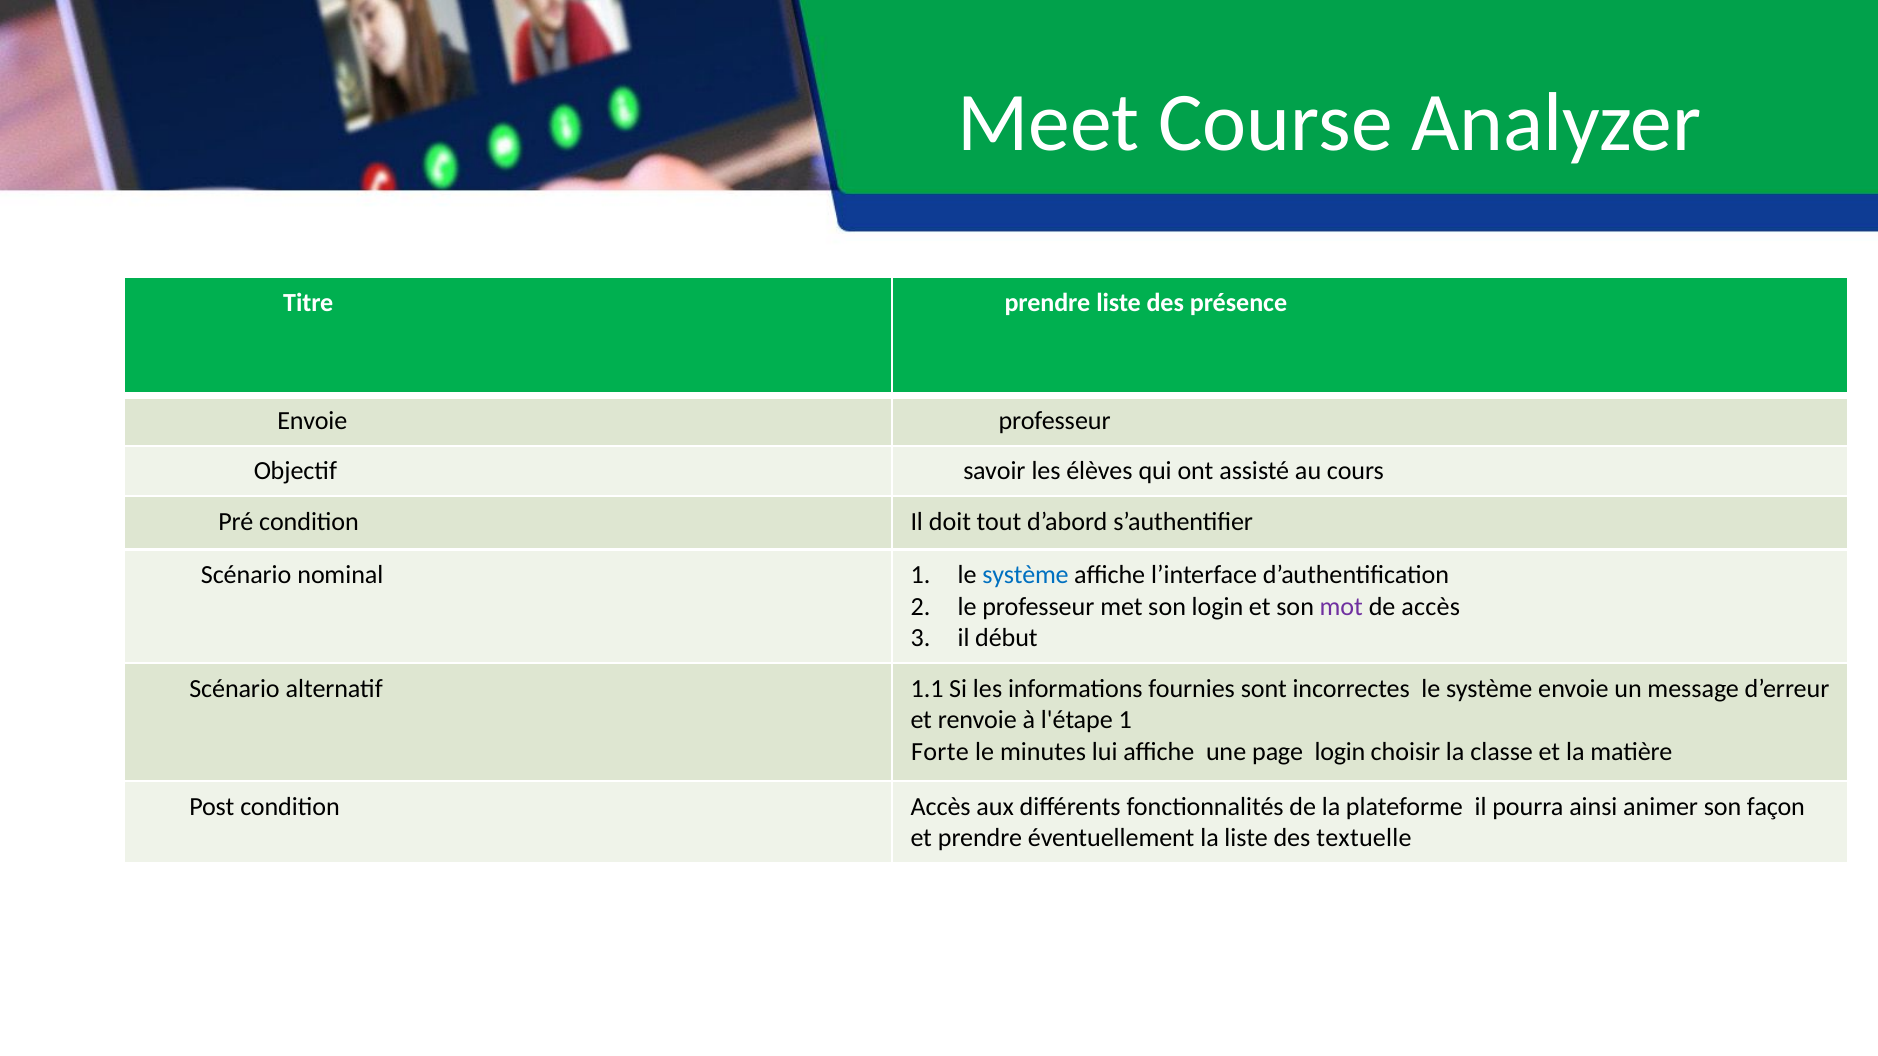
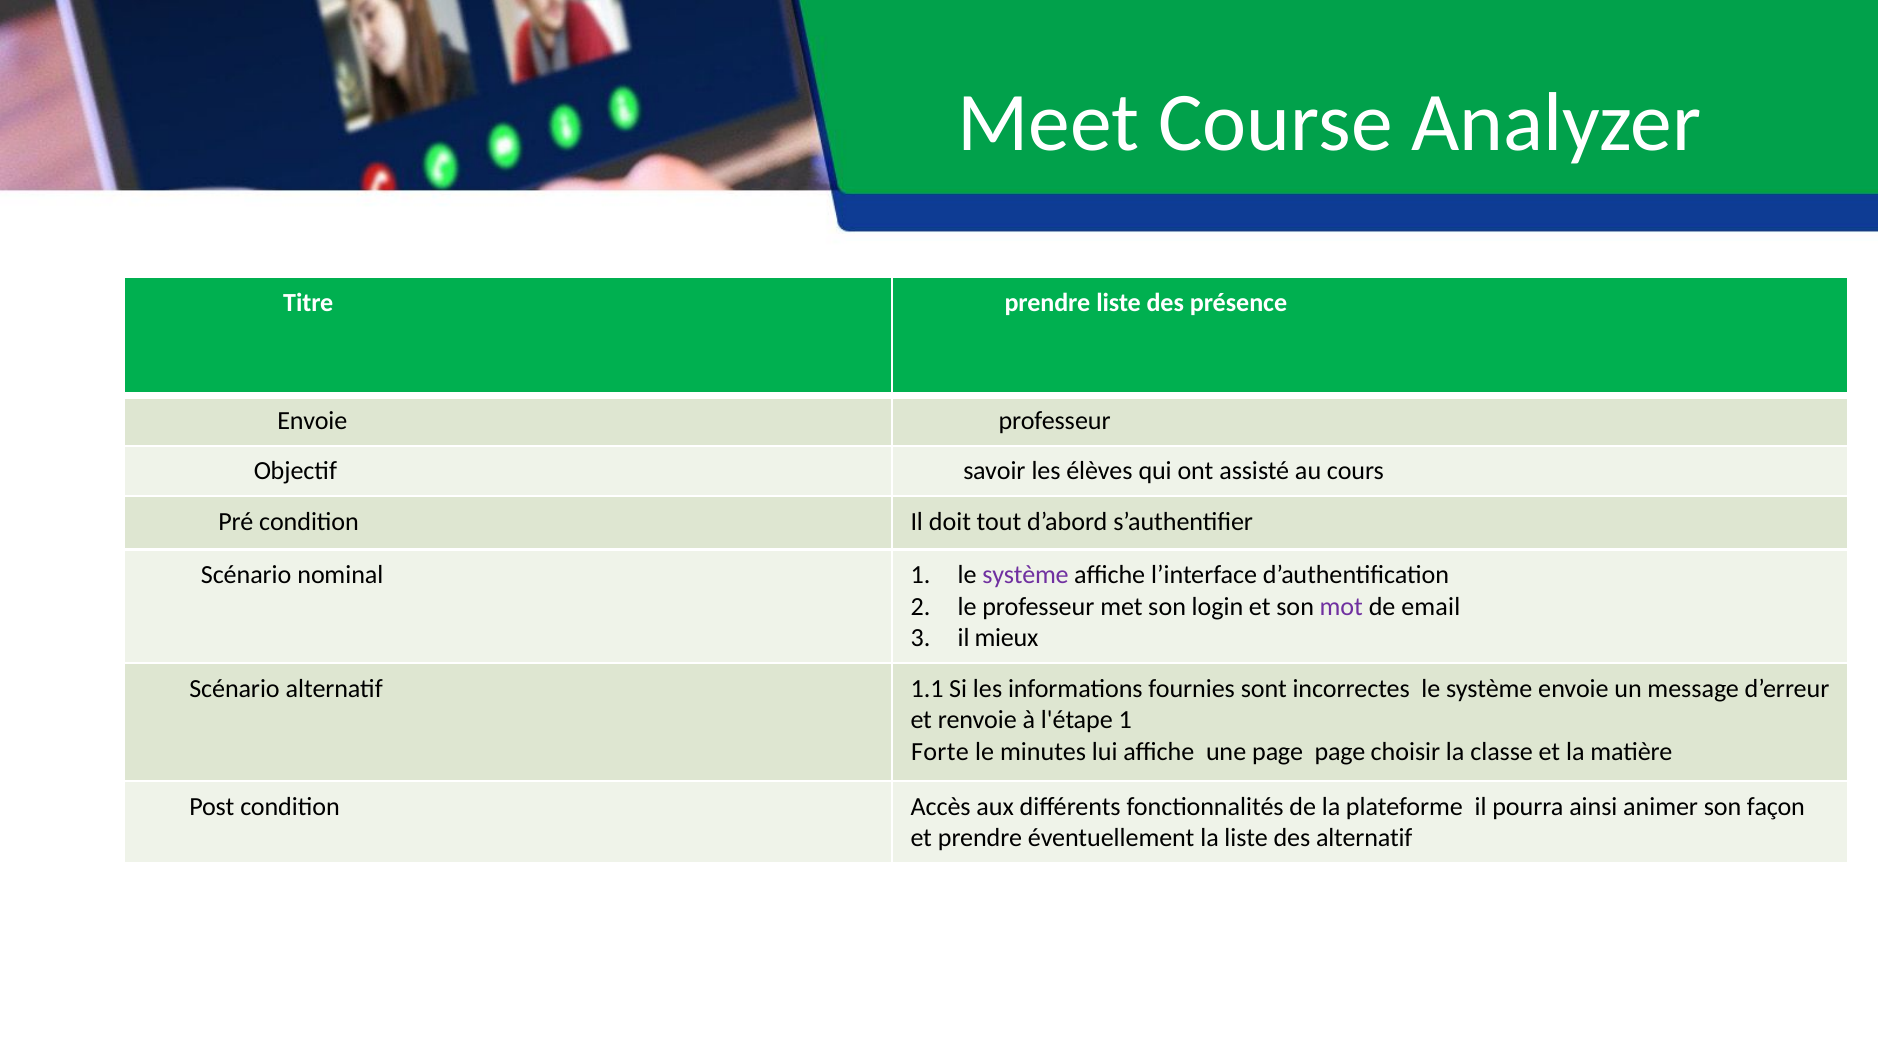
système colour: blue -> purple (1025, 575)
de accès: accès -> email (1431, 607)
début: début -> mieux (1006, 638)
page login: login -> page (1340, 752)
des textuelle: textuelle -> alternatif (1364, 839)
